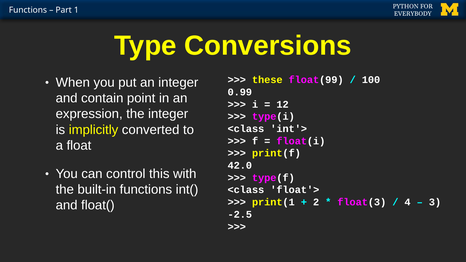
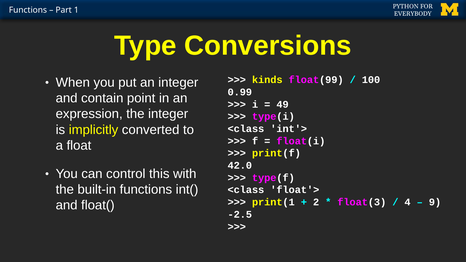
these: these -> kinds (267, 80)
12: 12 -> 49 (283, 104)
3: 3 -> 9 (435, 202)
